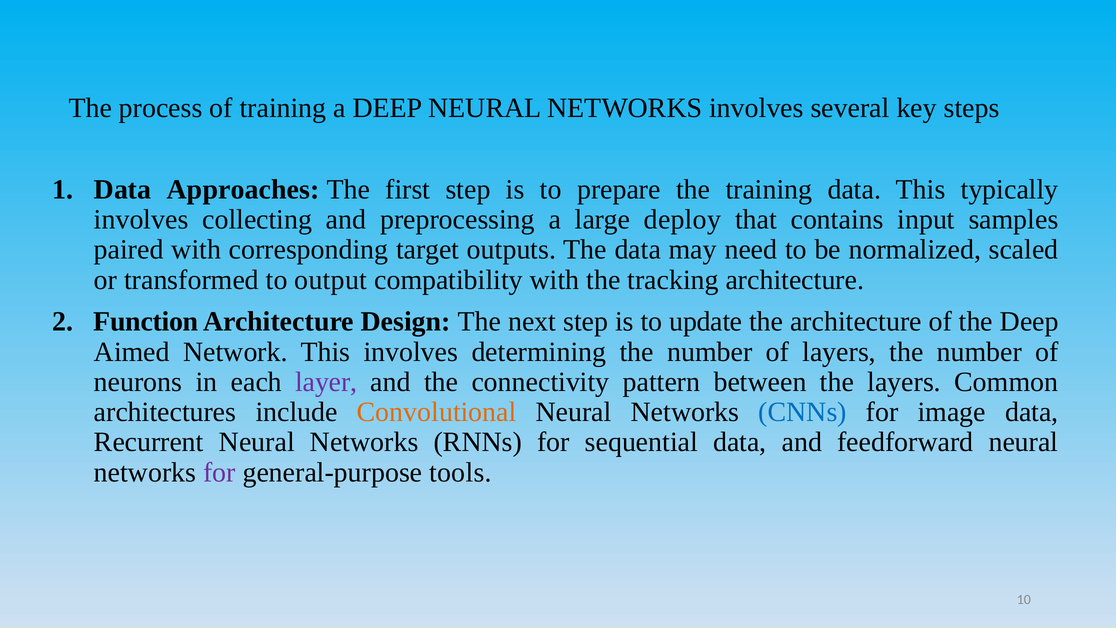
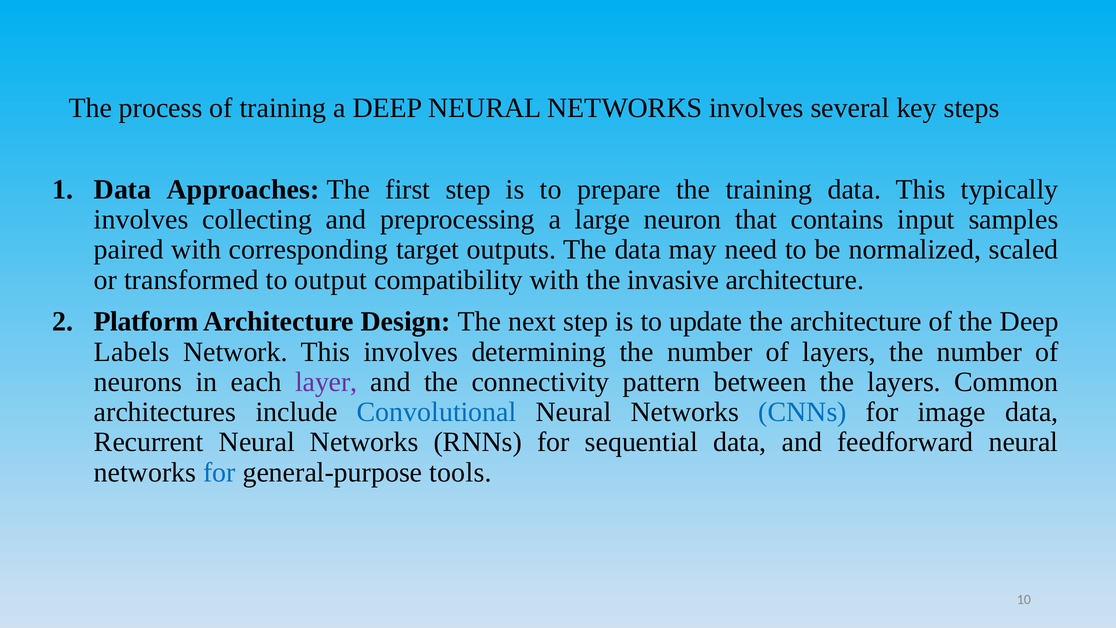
deploy: deploy -> neuron (683, 220)
tracking: tracking -> invasive (673, 280)
Function: Function -> Platform (146, 322)
Aimed: Aimed -> Labels (132, 352)
Convolutional colour: orange -> blue (437, 412)
for colour: purple -> blue (219, 472)
